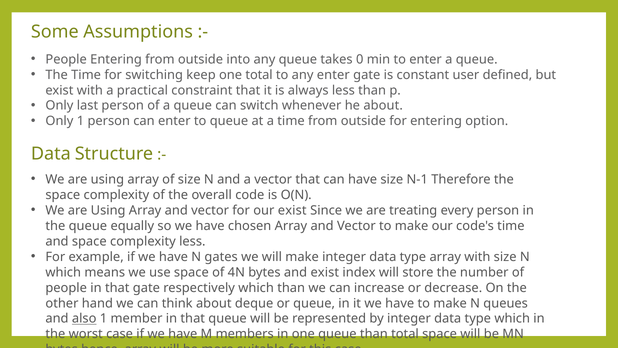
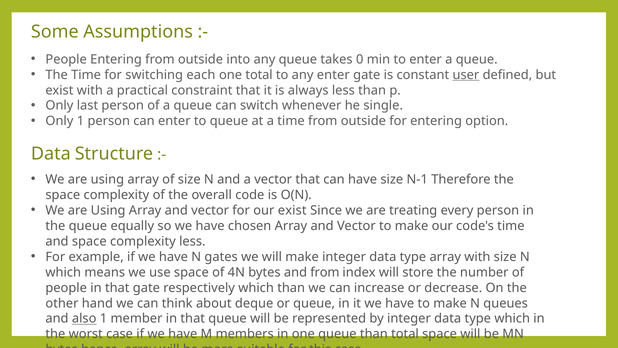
keep: keep -> each (201, 75)
user underline: none -> present (466, 75)
he about: about -> single (383, 106)
and exist: exist -> from (325, 272)
